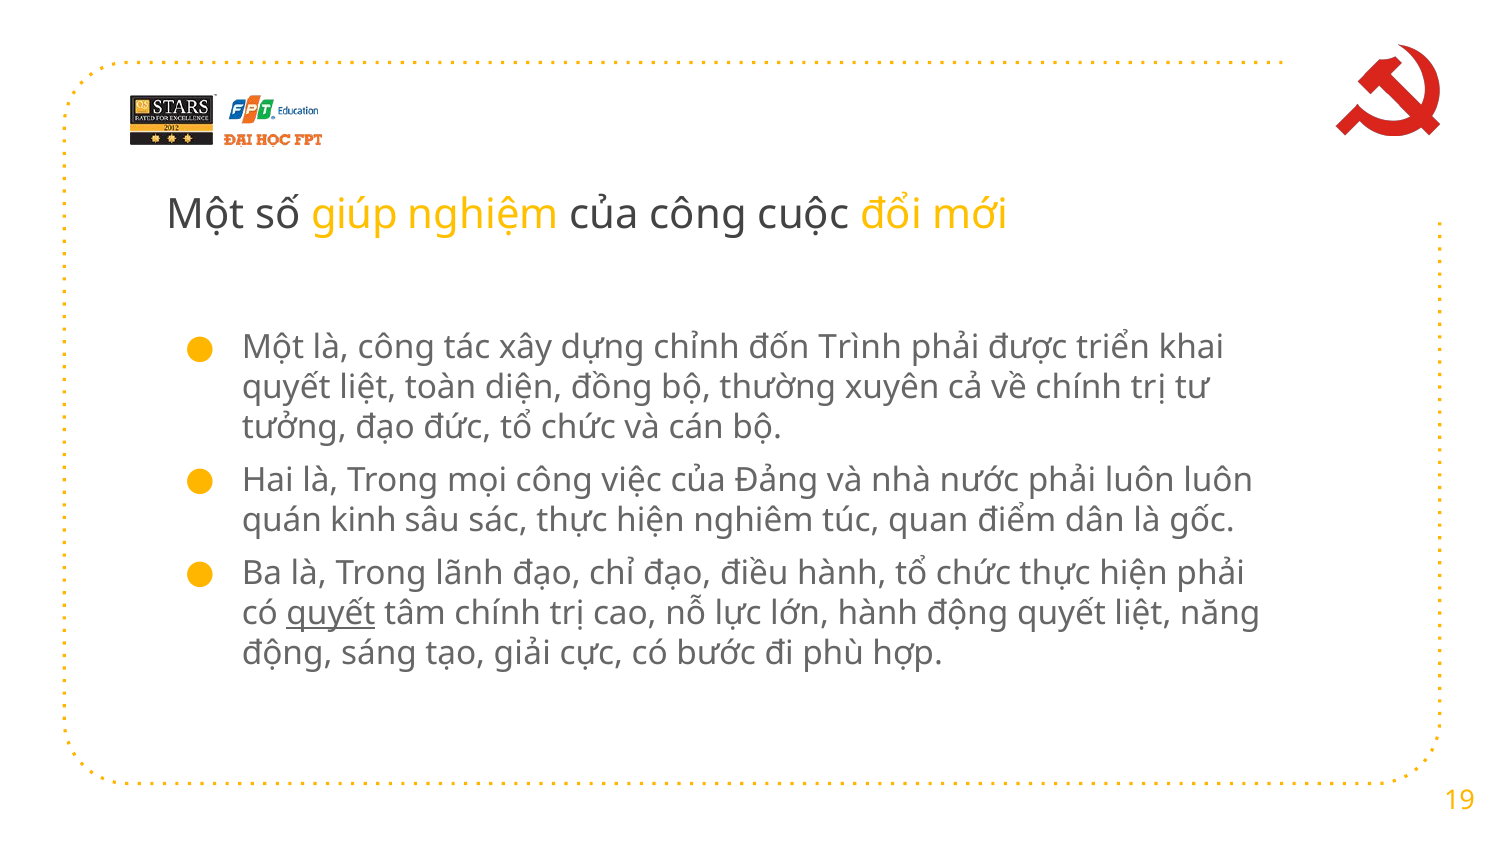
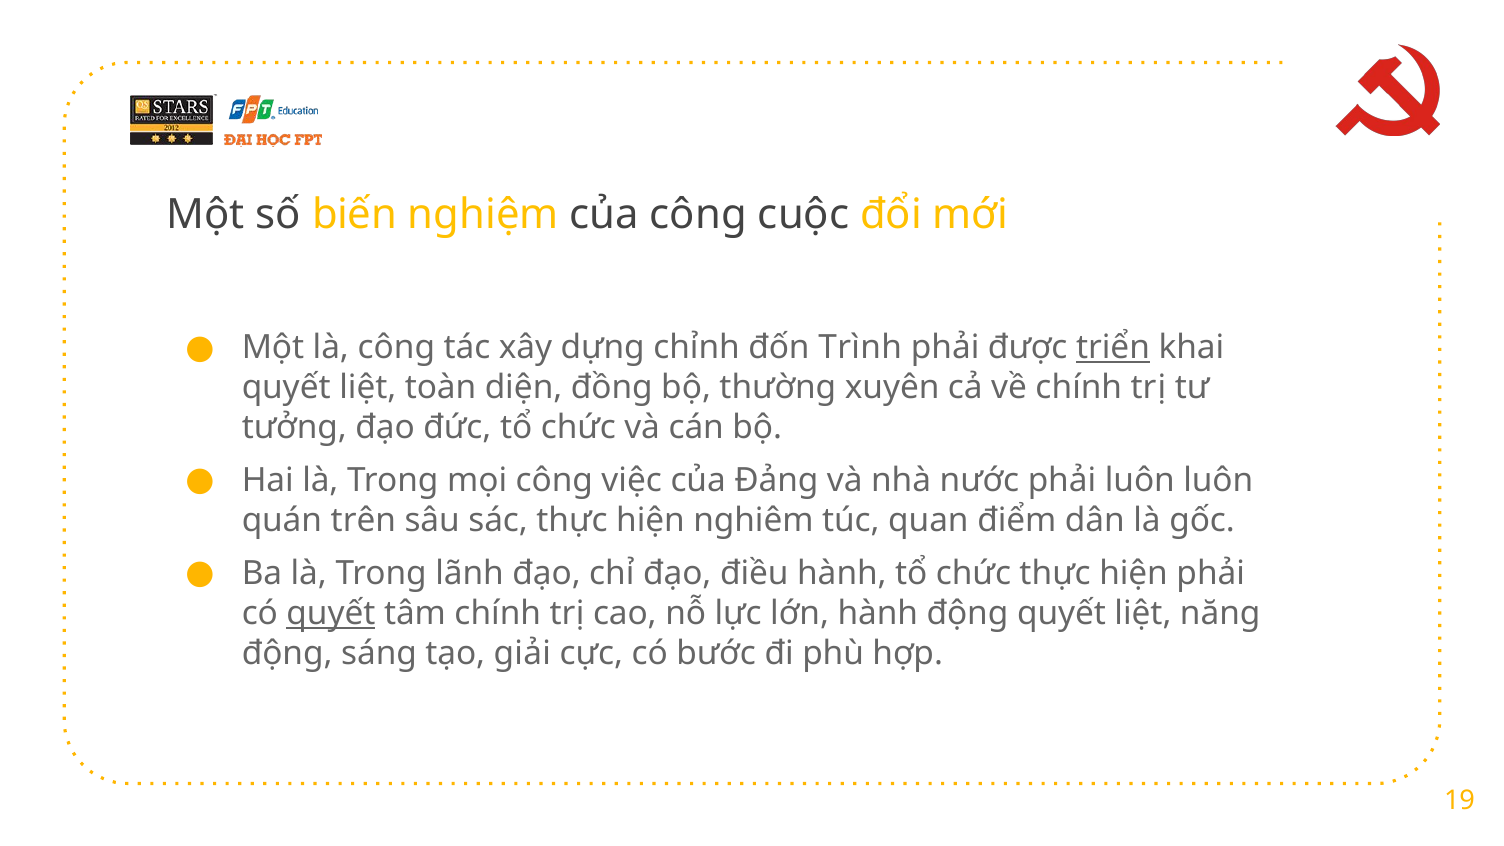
giúp: giúp -> biến (355, 215)
triển underline: none -> present (1113, 348)
kinh: kinh -> trên (363, 521)
